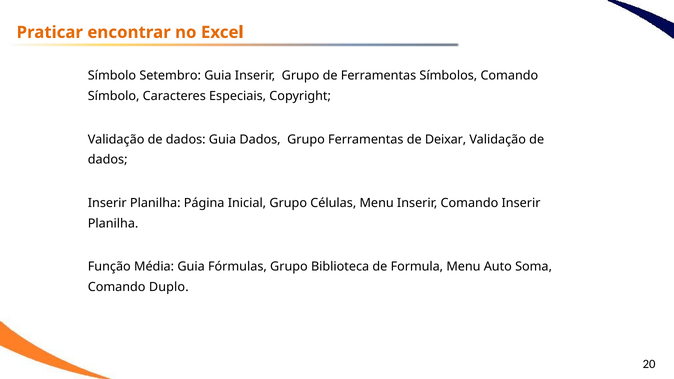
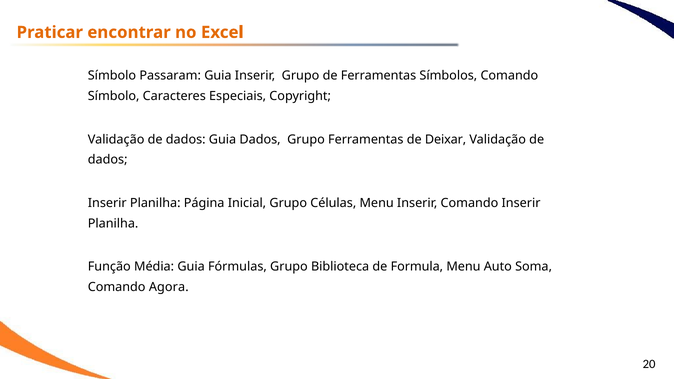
Setembro: Setembro -> Passaram (170, 76)
Duplo: Duplo -> Agora (169, 287)
